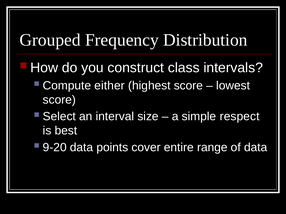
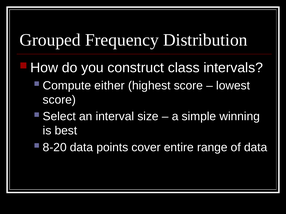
respect: respect -> winning (240, 117)
9-20: 9-20 -> 8-20 (55, 148)
